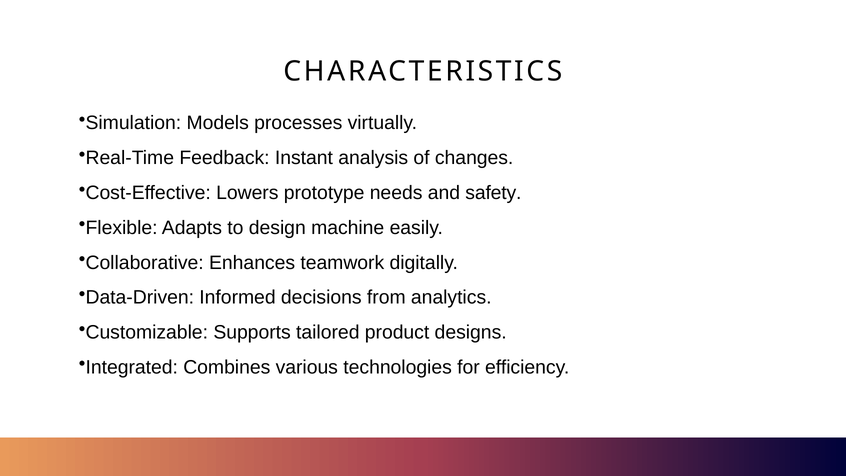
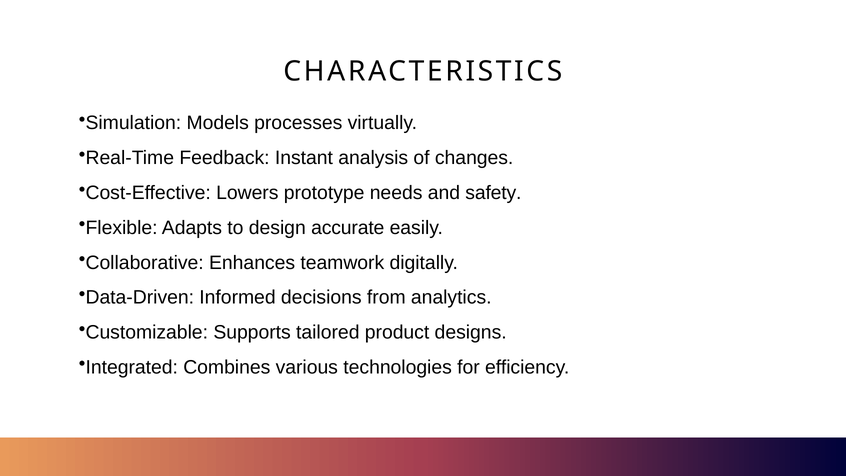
machine: machine -> accurate (348, 228)
